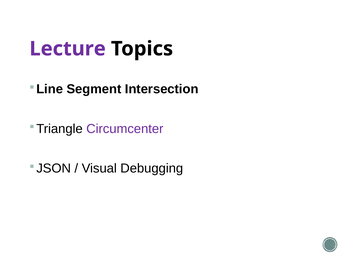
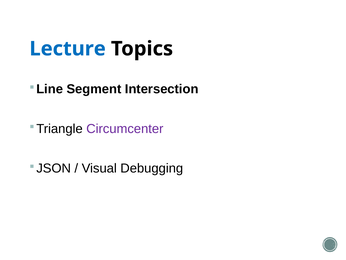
Lecture colour: purple -> blue (68, 49)
